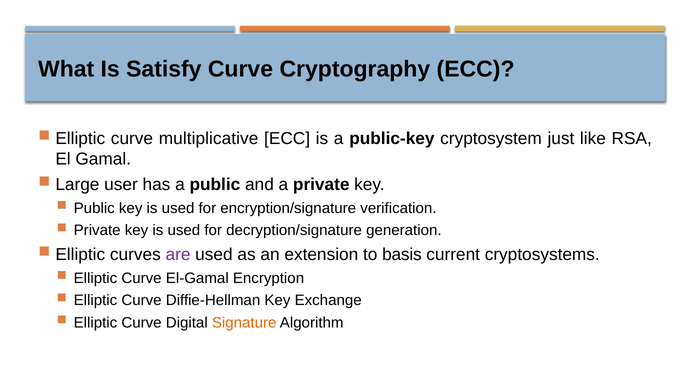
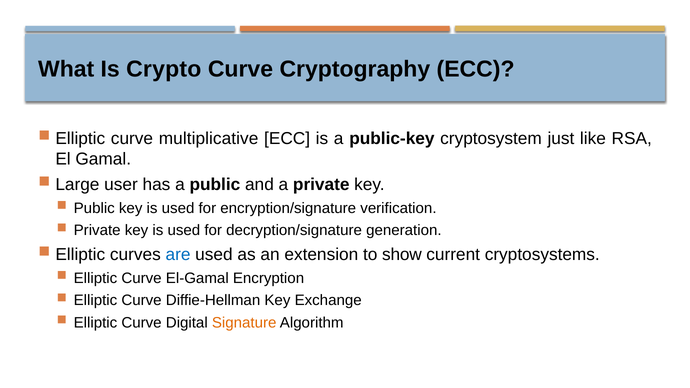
Satisfy: Satisfy -> Crypto (164, 69)
are colour: purple -> blue (178, 255)
basis: basis -> show (402, 255)
